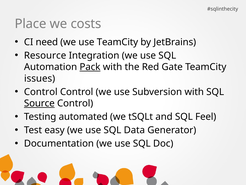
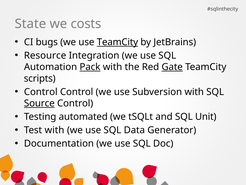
Place: Place -> State (31, 24)
need: need -> bugs (47, 42)
TeamCity underline: none -> present (117, 42)
Gate underline: none -> present (172, 67)
issues: issues -> scripts (40, 78)
Feel: Feel -> Unit (206, 116)
Test easy: easy -> with (54, 130)
